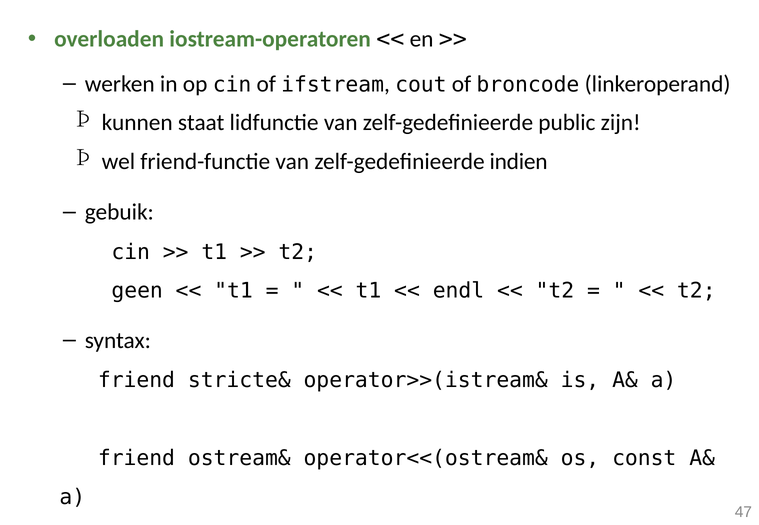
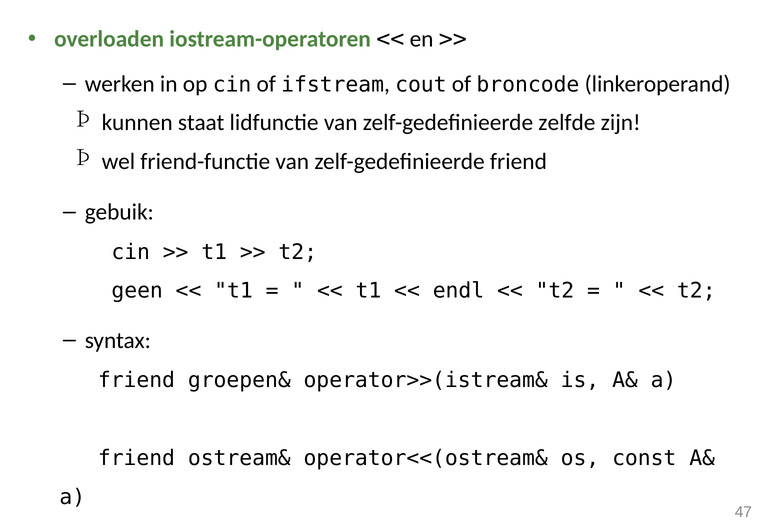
public: public -> zelfde (567, 123)
zelf-gedefinieerde indien: indien -> friend (518, 162)
stricte&: stricte& -> groepen& (239, 381)
